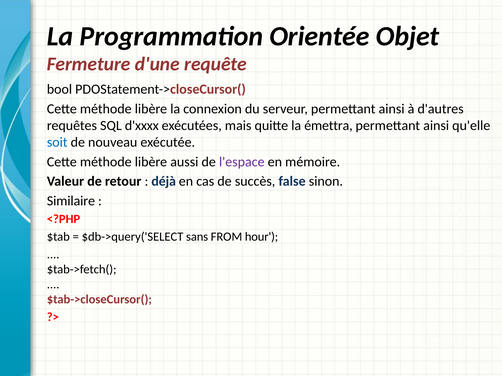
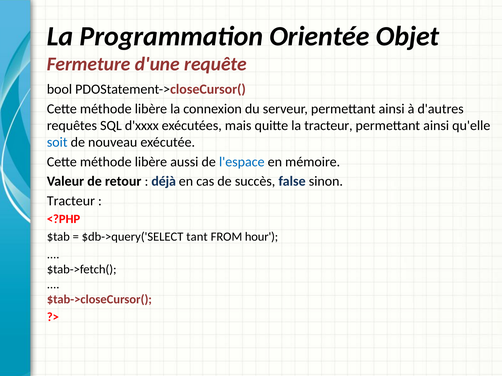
la émettra: émettra -> tracteur (328, 126)
l'espace colour: purple -> blue (242, 162)
Similaire: Similaire -> Tracteur (71, 201)
sans: sans -> tant (197, 237)
